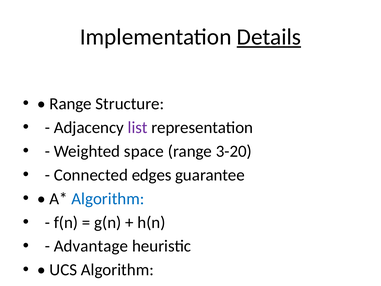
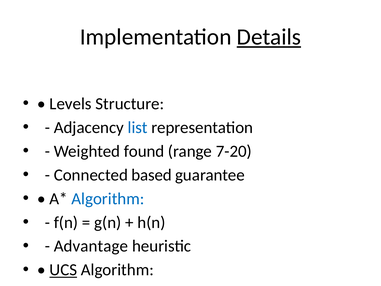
Range: Range -> Levels (70, 104)
list colour: purple -> blue (138, 127)
space: space -> found (144, 151)
3-20: 3-20 -> 7-20 (234, 151)
edges: edges -> based (152, 175)
UCS underline: none -> present (63, 270)
